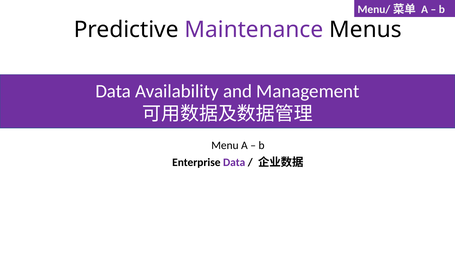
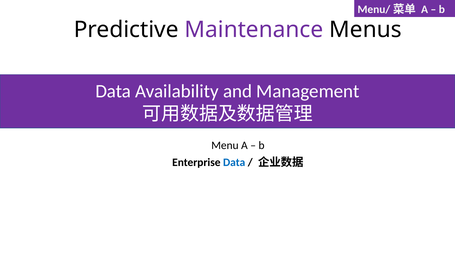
Data colour: purple -> blue (234, 162)
